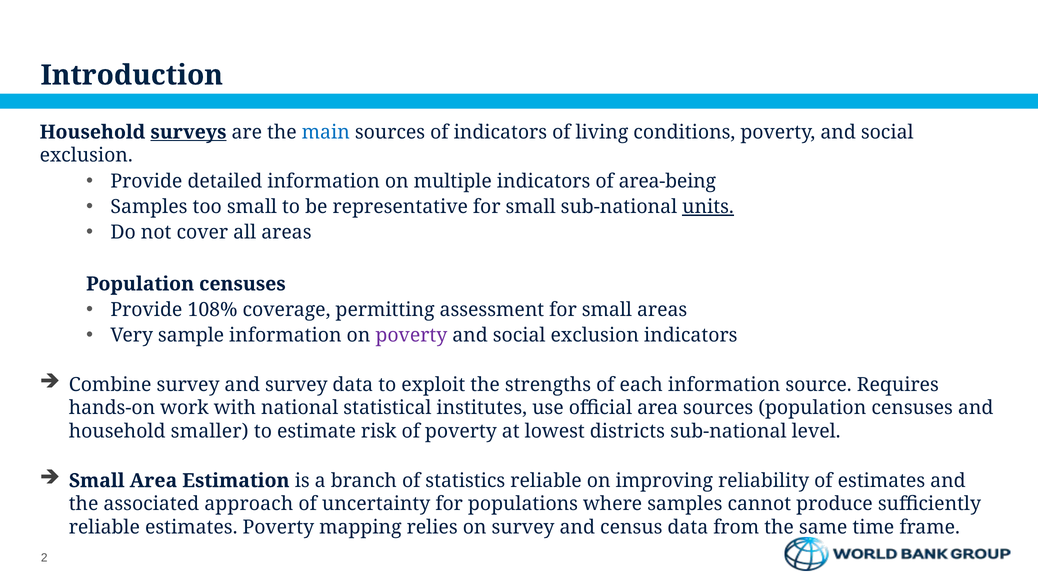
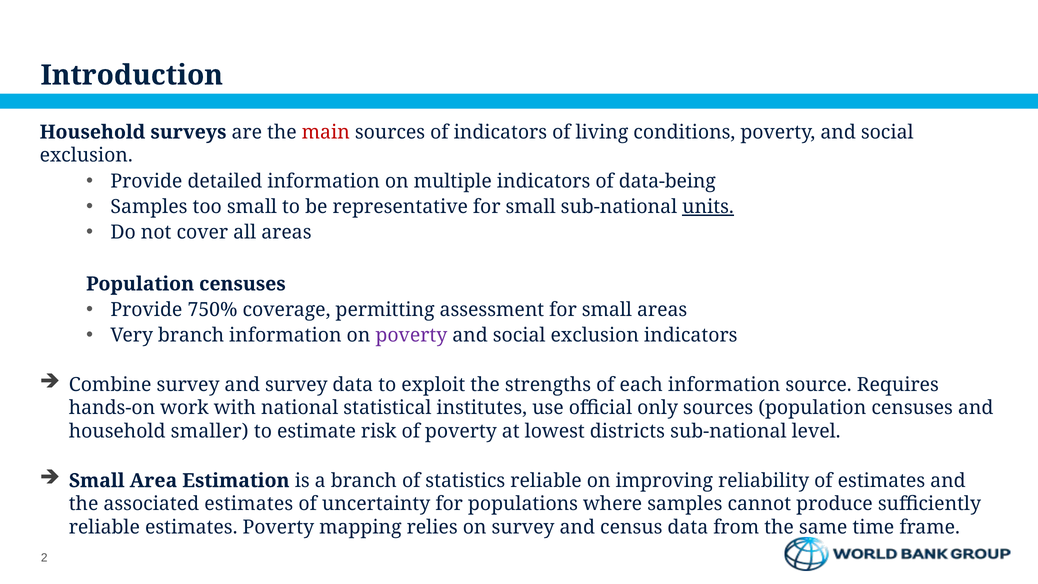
surveys underline: present -> none (188, 132)
main colour: blue -> red (326, 132)
area-being: area-being -> data-being (667, 181)
108%: 108% -> 750% (213, 310)
Very sample: sample -> branch (191, 335)
official area: area -> only (658, 408)
associated approach: approach -> estimates (249, 504)
